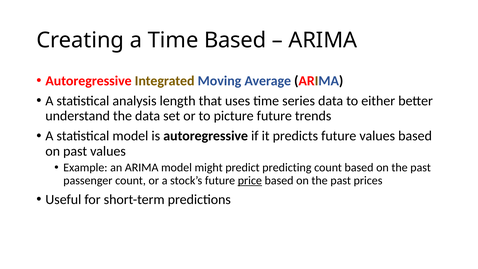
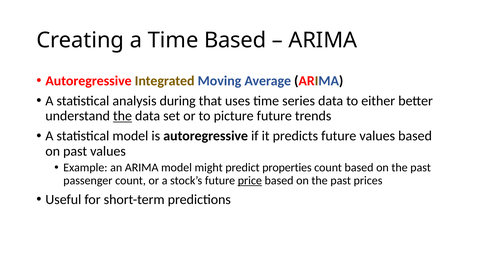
length: length -> during (178, 101)
the underline: none -> present (122, 116)
predicting: predicting -> properties (287, 167)
